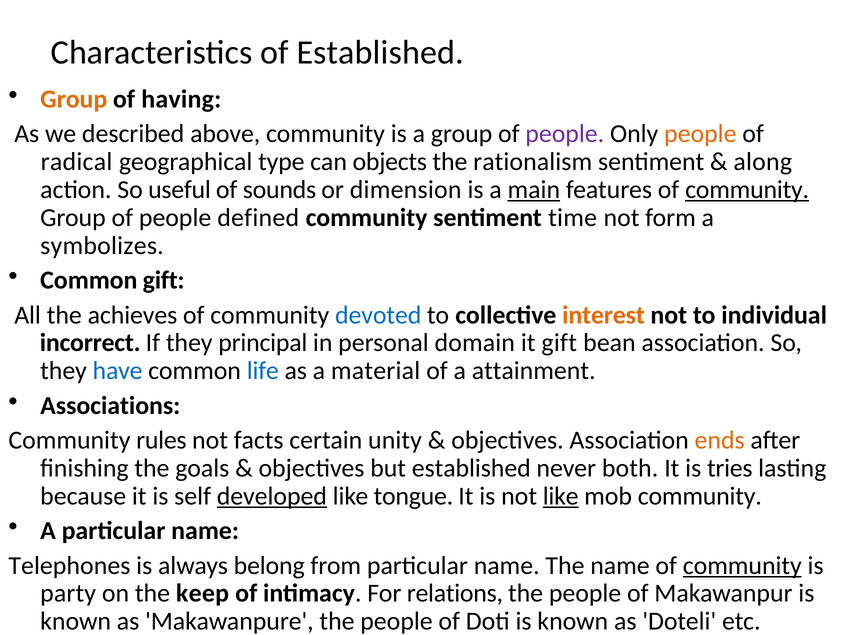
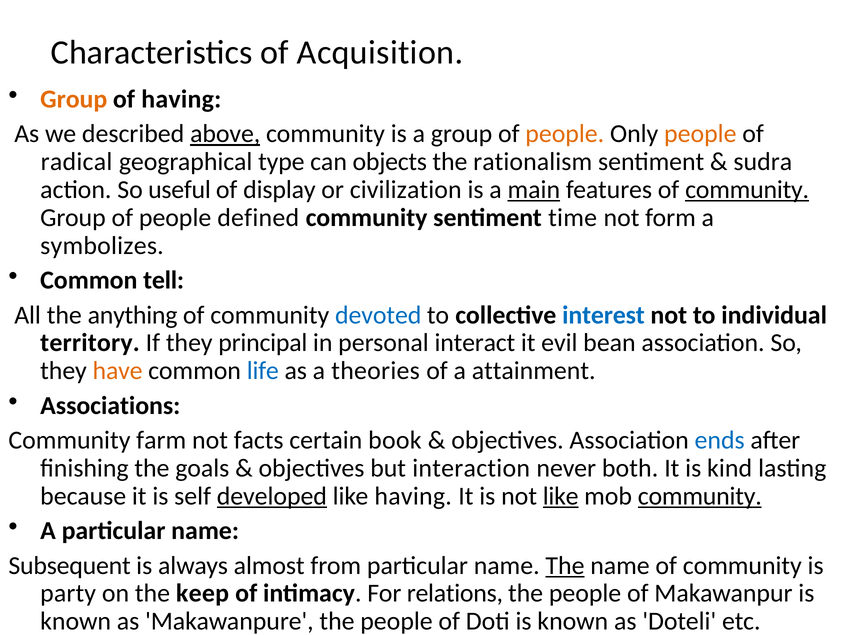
of Established: Established -> Acquisition (380, 53)
above underline: none -> present (225, 134)
people colour: purple -> orange (565, 134)
along: along -> sudra (763, 162)
sounds: sounds -> display (279, 190)
dimension: dimension -> civilization (406, 190)
Common gift: gift -> tell (164, 280)
achieves: achieves -> anything (133, 315)
interest colour: orange -> blue (604, 315)
incorrect: incorrect -> territory (90, 343)
domain: domain -> interact (475, 343)
it gift: gift -> evil (559, 343)
have colour: blue -> orange (118, 371)
material: material -> theories (376, 371)
rules: rules -> farm (161, 440)
unity: unity -> book (395, 440)
ends colour: orange -> blue (720, 440)
but established: established -> interaction (471, 468)
tries: tries -> kind (730, 468)
like tongue: tongue -> having (413, 496)
community underline: none -> present (700, 496)
Telephones: Telephones -> Subsequent (70, 566)
belong: belong -> almost (269, 566)
The underline: none -> present (565, 566)
community underline: present -> none (742, 566)
